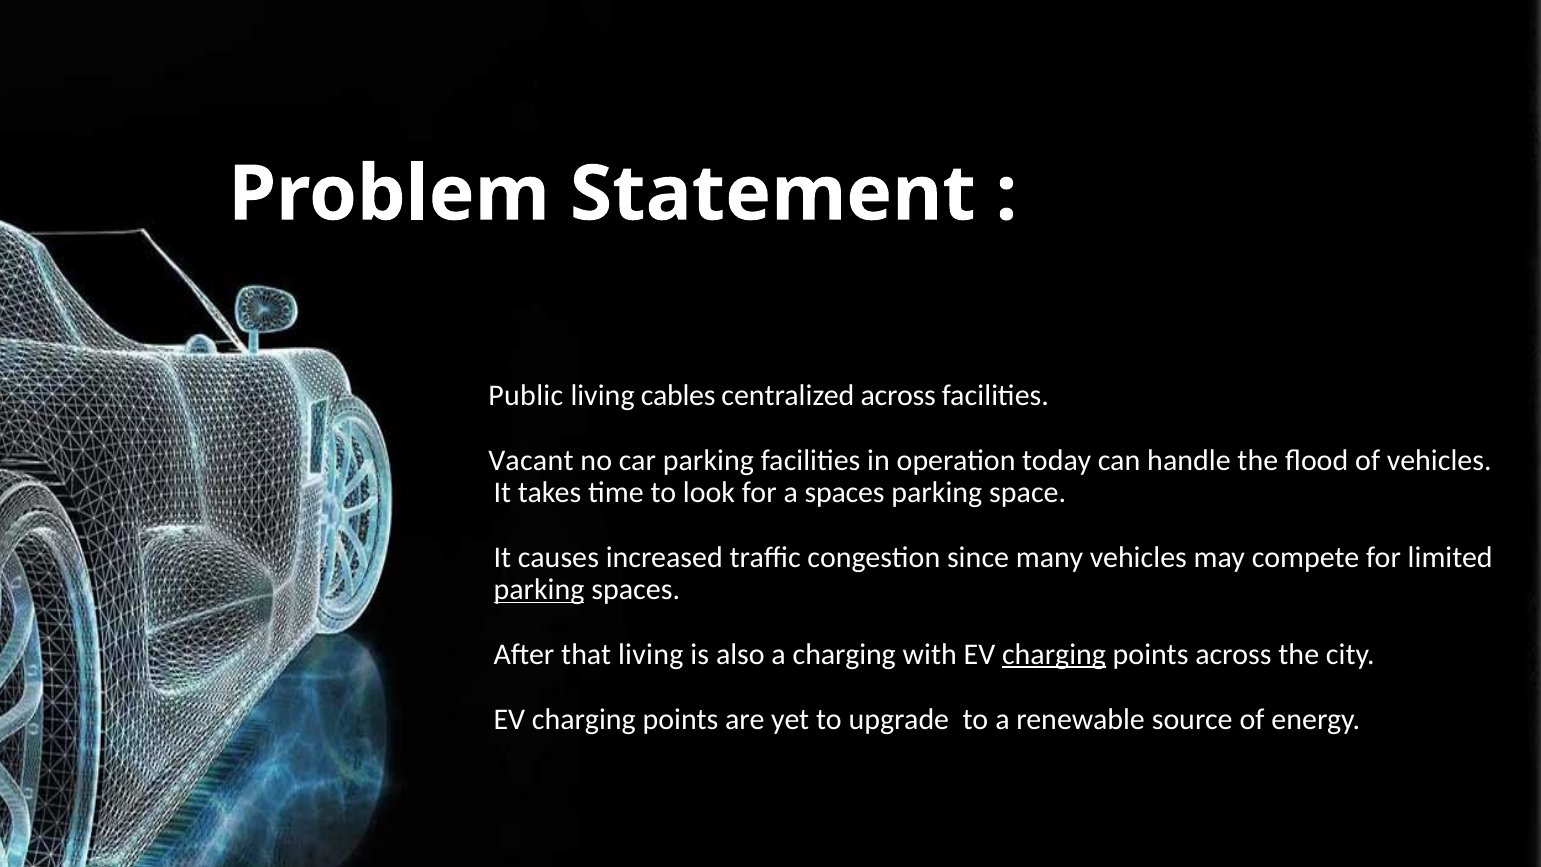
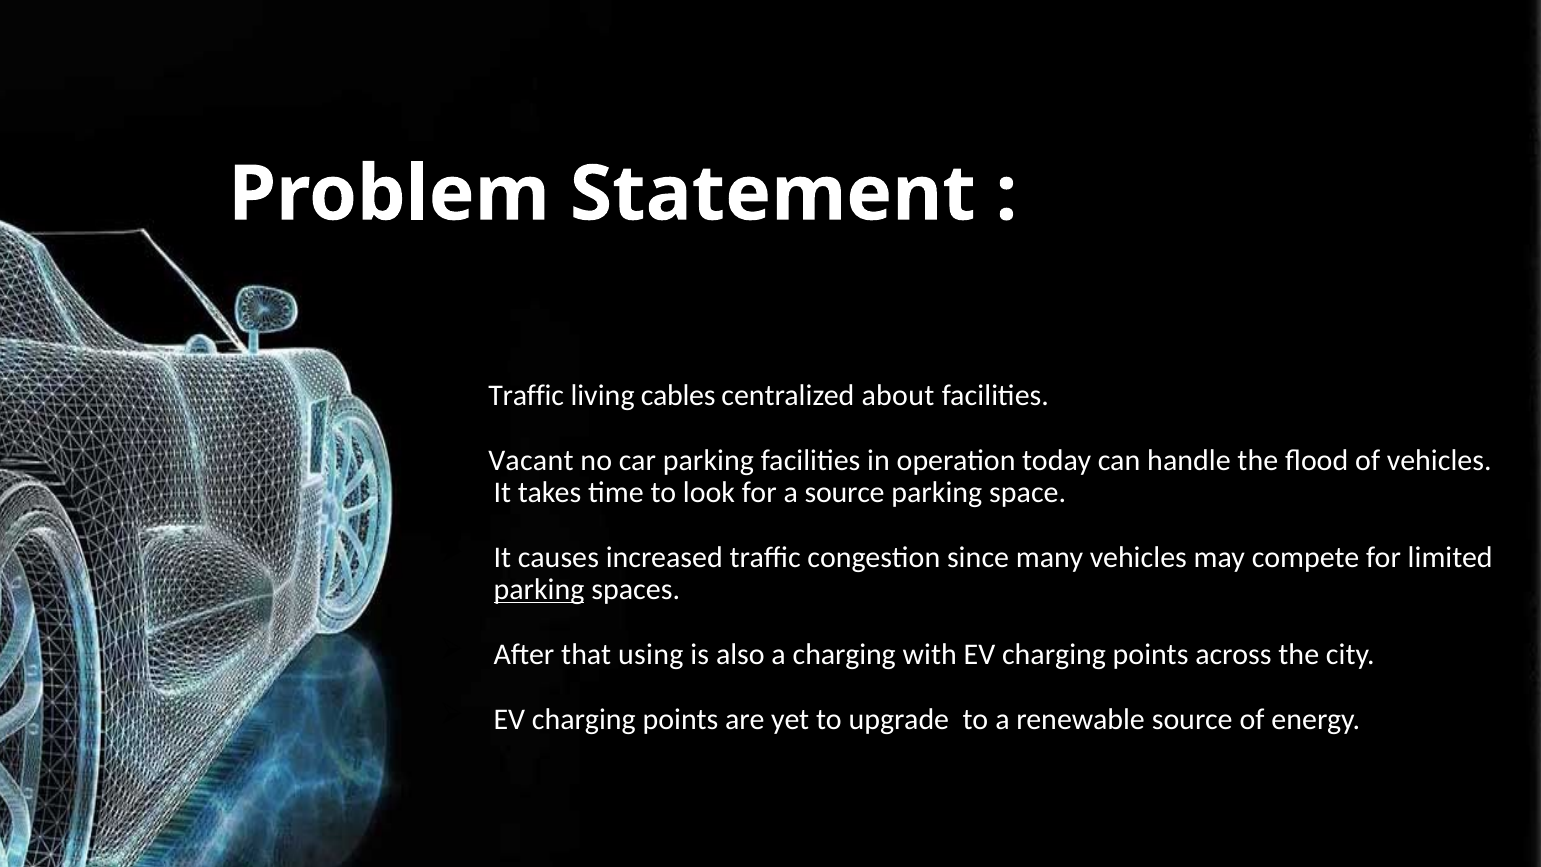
Public: Public -> Traffic (526, 395)
centralized across: across -> about (898, 395)
a spaces: spaces -> source (845, 492)
that living: living -> using (651, 654)
charging underline: present -> none (1054, 654)
